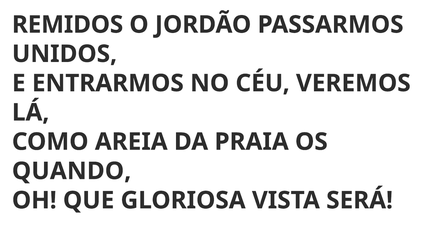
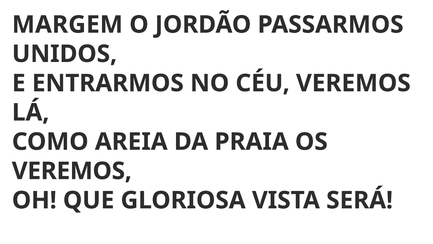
REMIDOS: REMIDOS -> MARGEM (67, 25)
QUANDO: QUANDO -> VEREMOS (72, 171)
